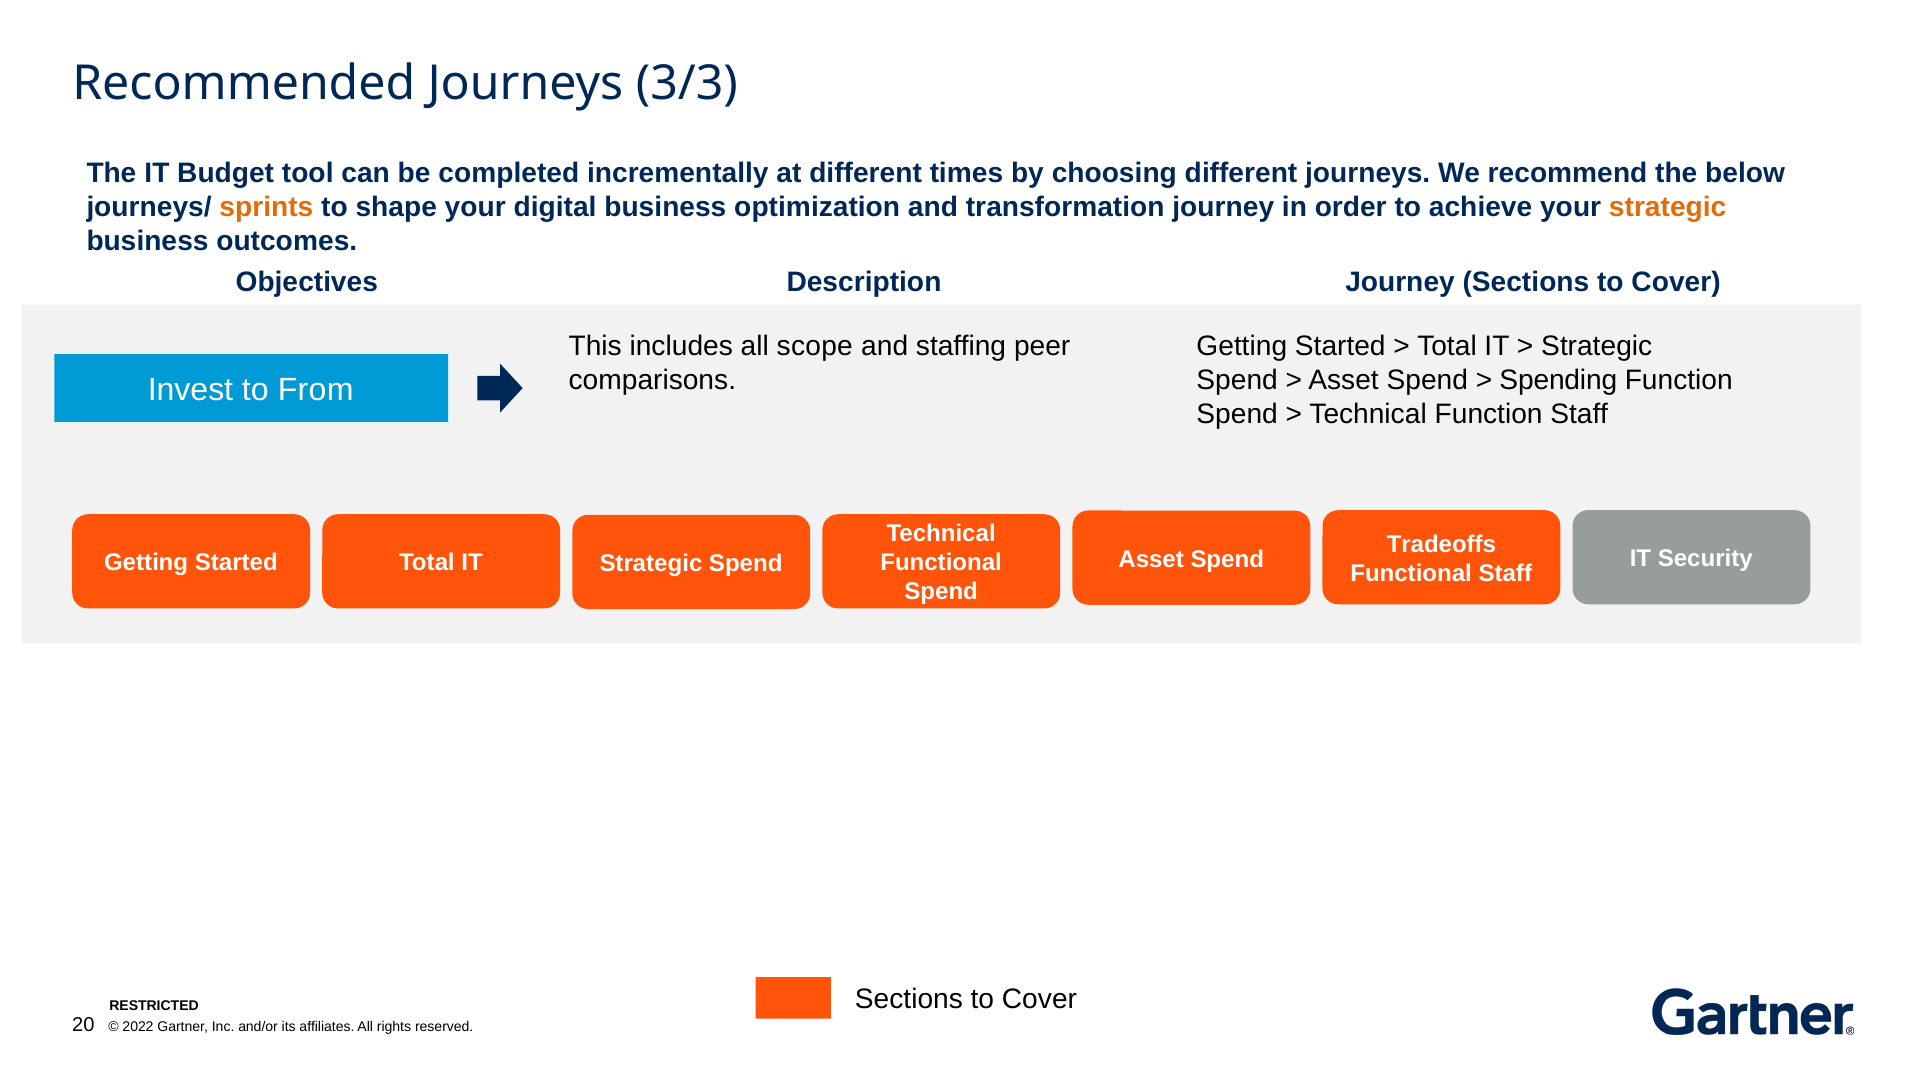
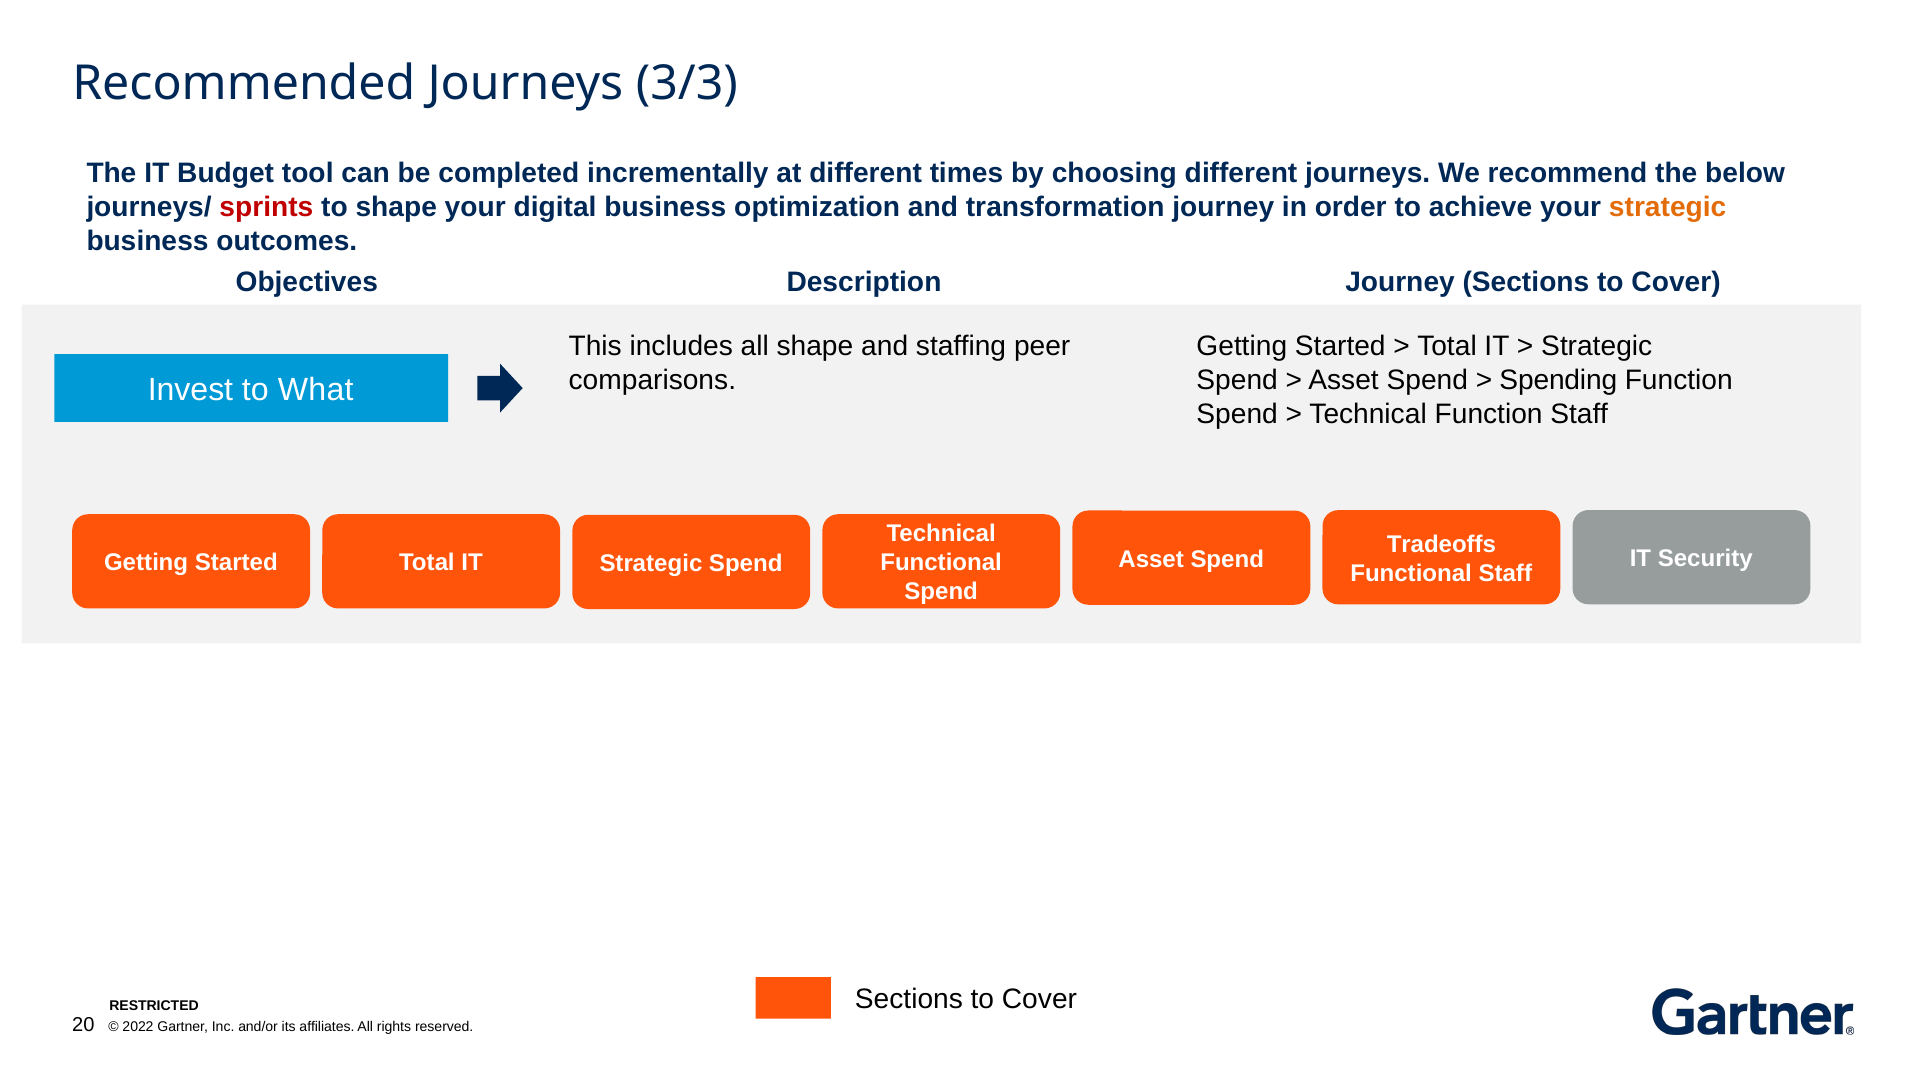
sprints colour: orange -> red (266, 207)
all scope: scope -> shape (815, 346)
From: From -> What (316, 390)
